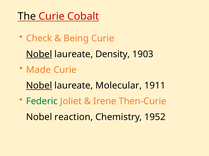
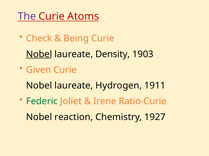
The colour: black -> purple (27, 16)
Cobalt: Cobalt -> Atoms (83, 16)
Made: Made -> Given (39, 70)
Nobel underline: present -> none (39, 86)
Molecular: Molecular -> Hydrogen (119, 86)
Then-Curie: Then-Curie -> Ratio-Curie (143, 102)
1952: 1952 -> 1927 (155, 118)
